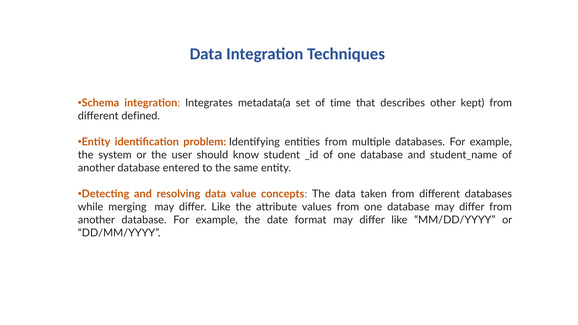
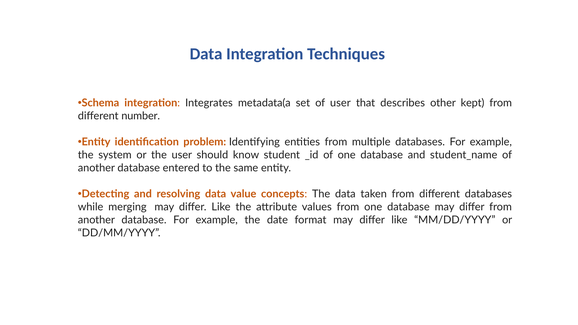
of time: time -> user (340, 103)
defined: defined -> number (141, 116)
